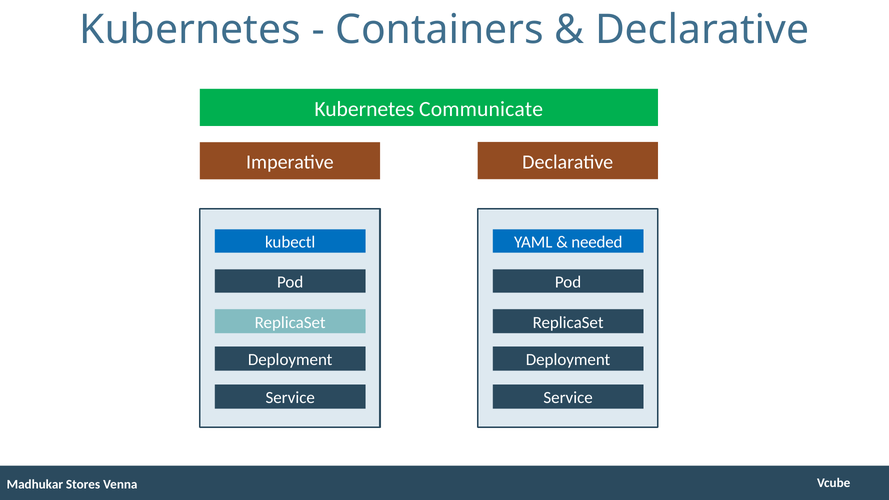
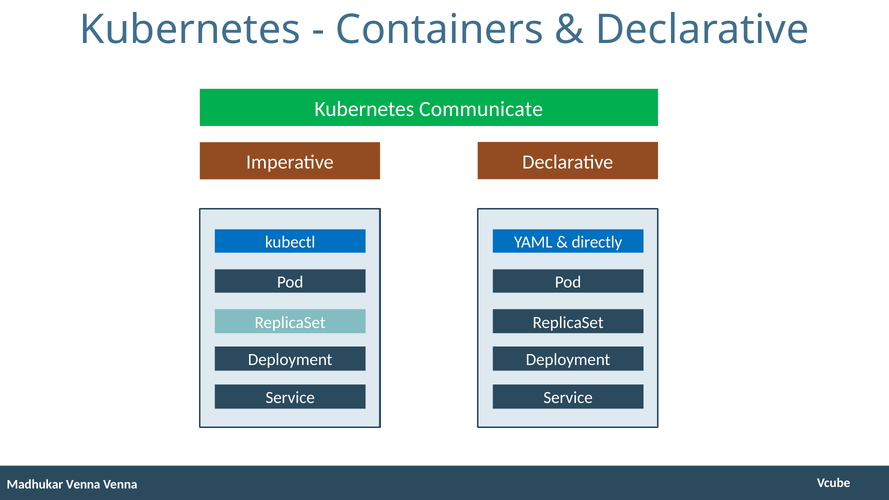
needed: needed -> directly (597, 242)
Madhukar Stores: Stores -> Venna (83, 485)
